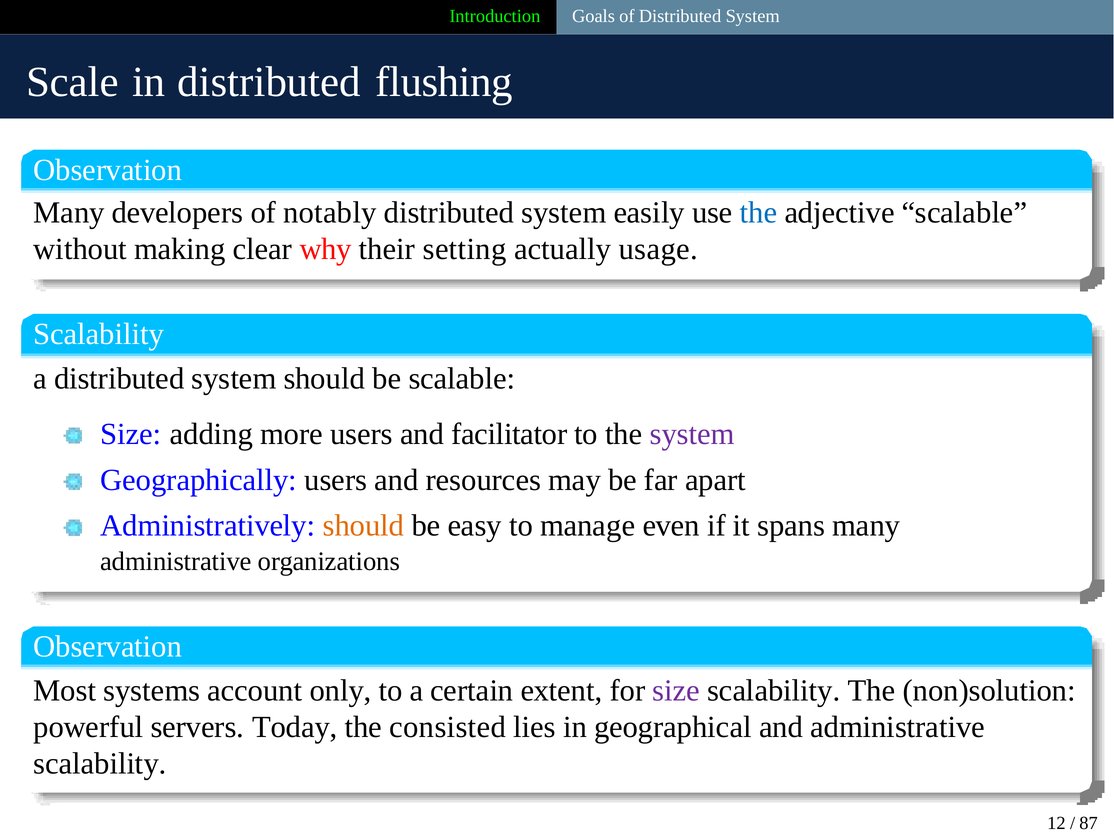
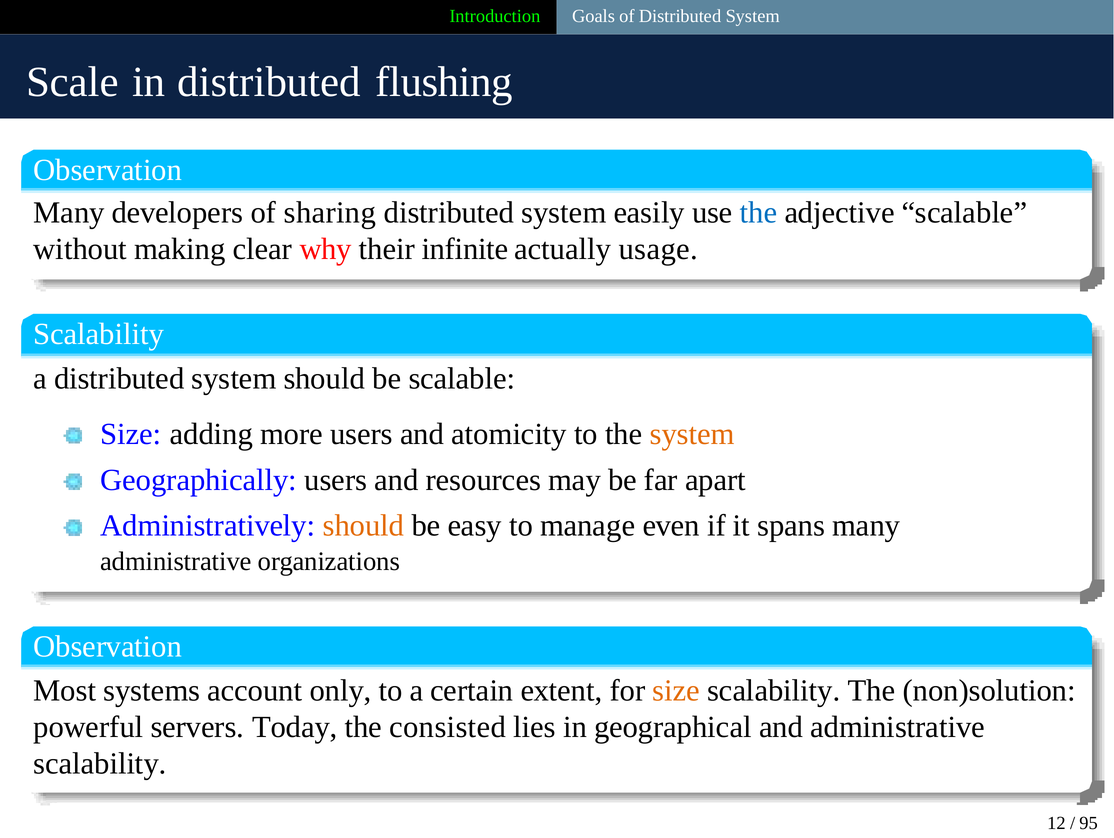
notably: notably -> sharing (330, 213)
setting: setting -> infinite (465, 249)
facilitator: facilitator -> atomicity (509, 434)
system colour: purple -> orange (692, 434)
size colour: purple -> orange (676, 690)
87: 87 -> 95 (1089, 823)
